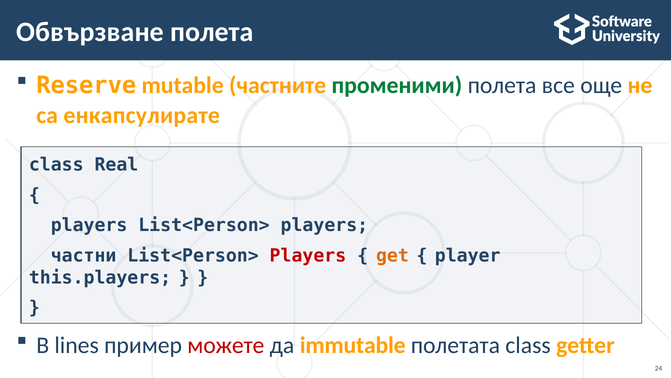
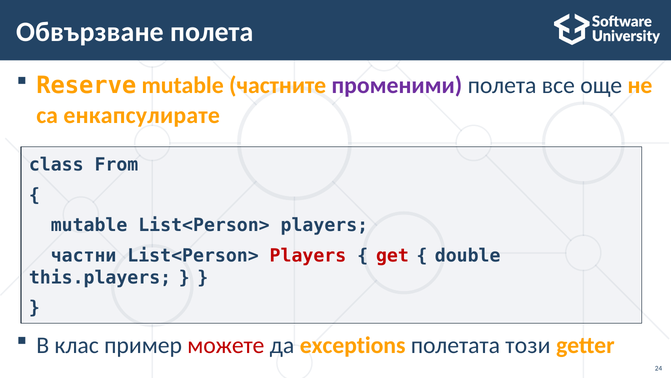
променими colour: green -> purple (397, 85)
Real: Real -> From (116, 165)
players: players -> mutable (89, 225)
get colour: orange -> red (392, 255)
player: player -> double (468, 255)
lines: lines -> клас (77, 345)
immutable: immutable -> exceptions (353, 345)
полетата class: class -> този (528, 345)
